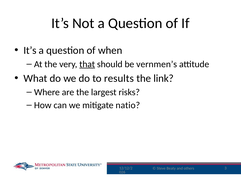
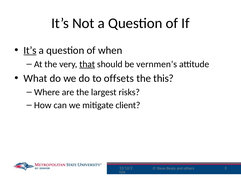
It’s underline: none -> present (30, 51)
results: results -> offsets (119, 79)
link: link -> this (164, 79)
natio: natio -> client (128, 106)
